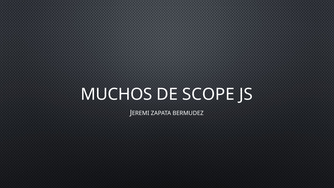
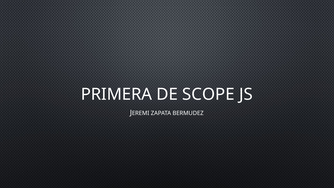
MUCHOS: MUCHOS -> PRIMERA (116, 94)
